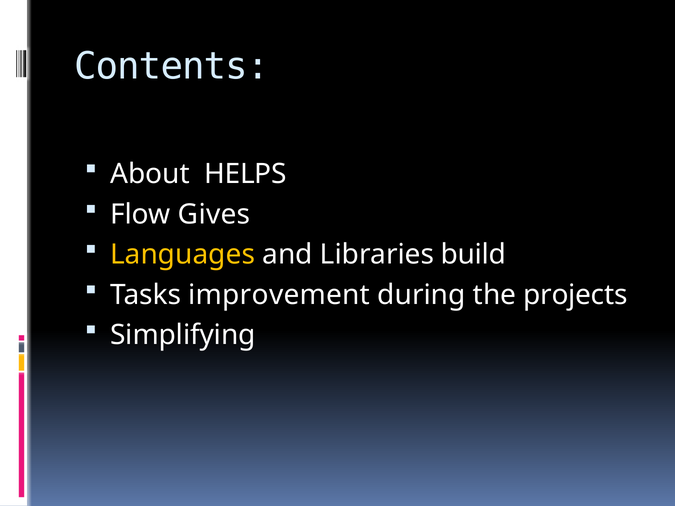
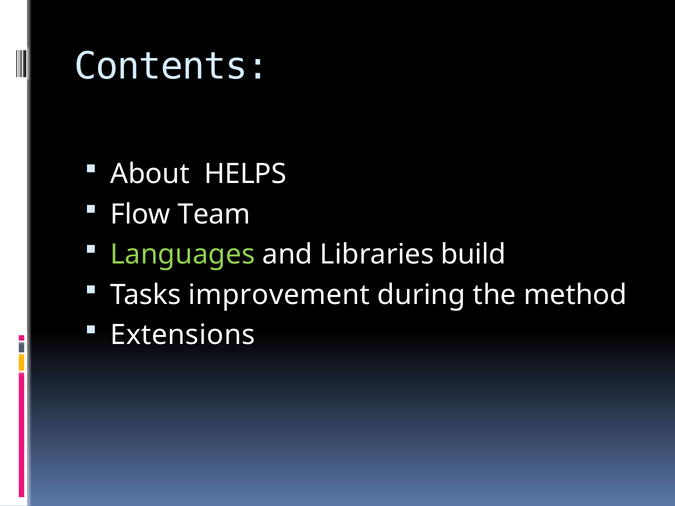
Gives: Gives -> Team (214, 214)
Languages colour: yellow -> light green (183, 255)
projects: projects -> method (575, 295)
Simplifying: Simplifying -> Extensions (183, 335)
